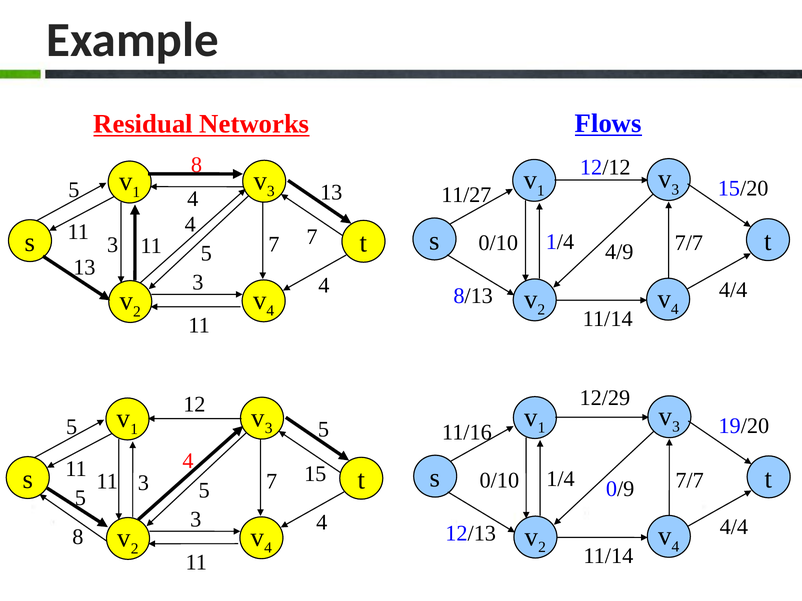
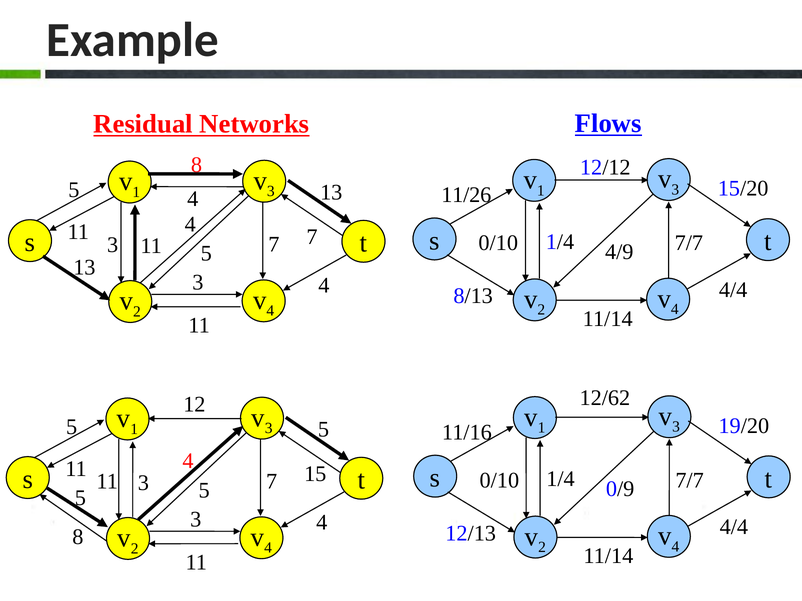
11/27: 11/27 -> 11/26 (466, 195)
12/29: 12/29 -> 12/62 (605, 398)
